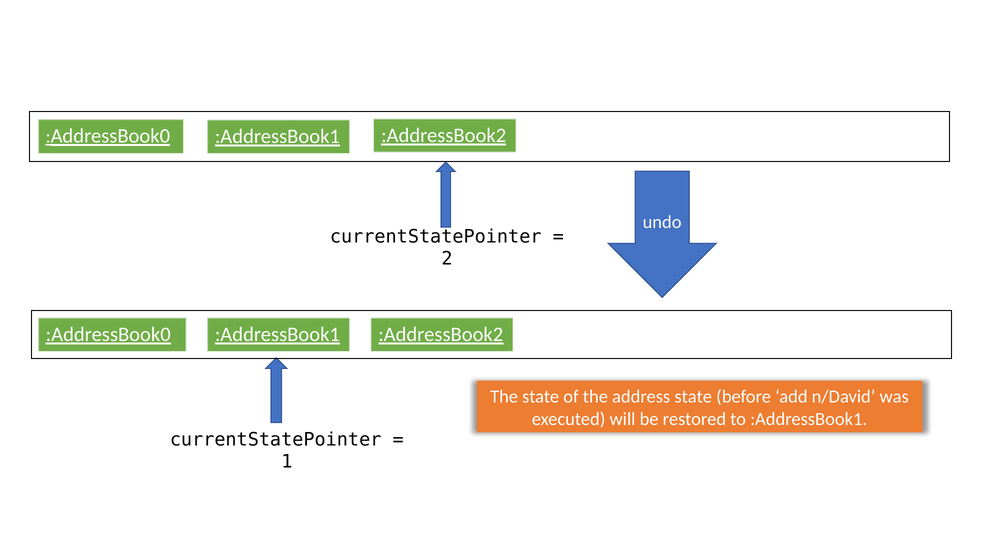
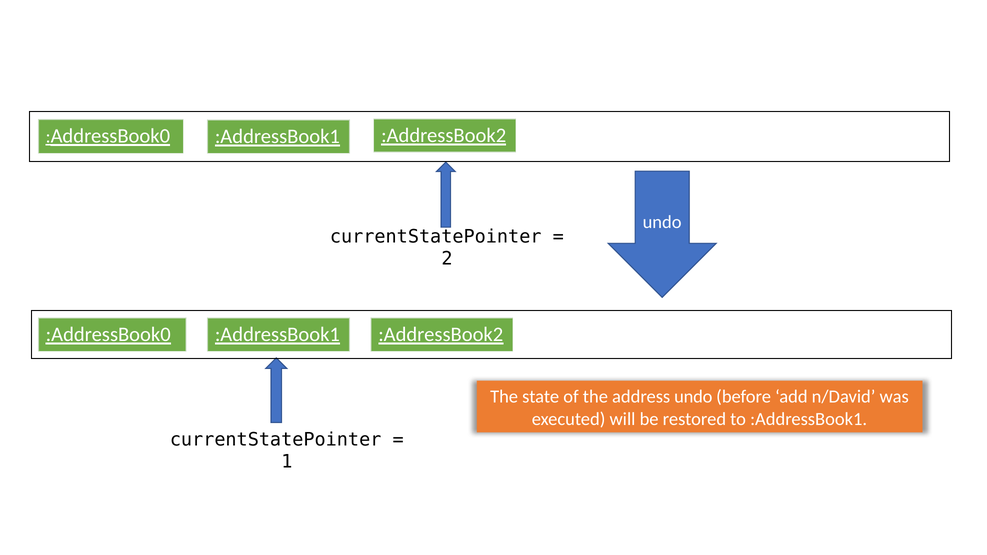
address state: state -> undo (693, 397)
